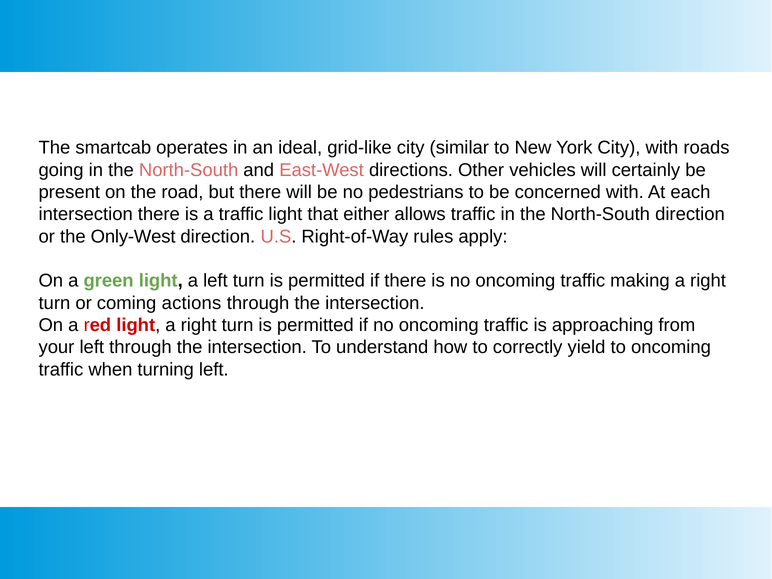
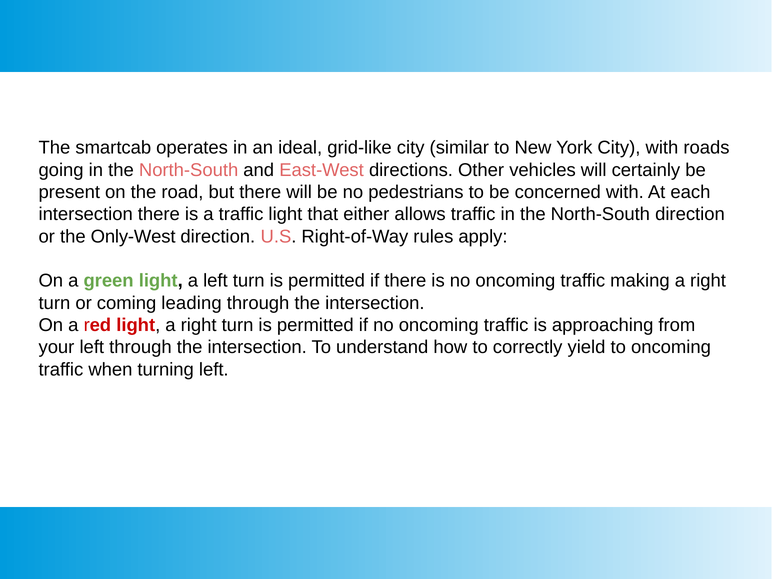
actions: actions -> leading (192, 303)
